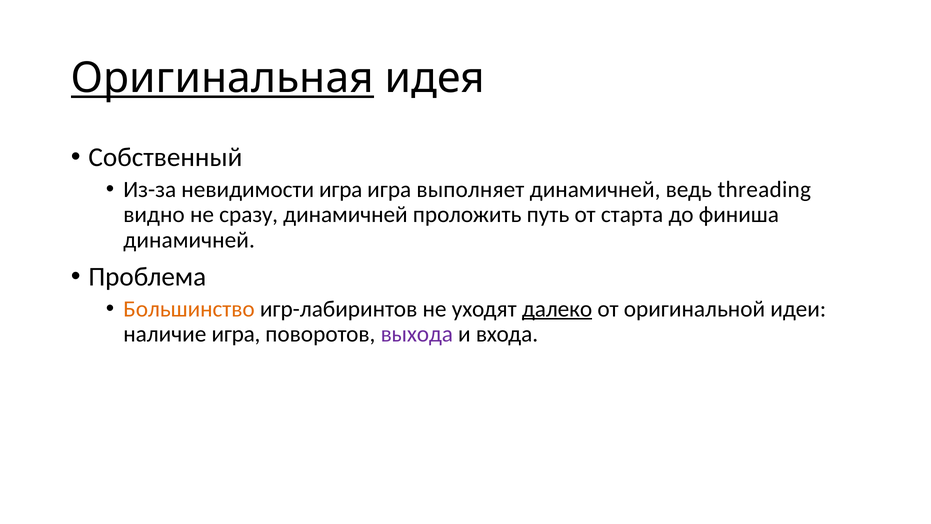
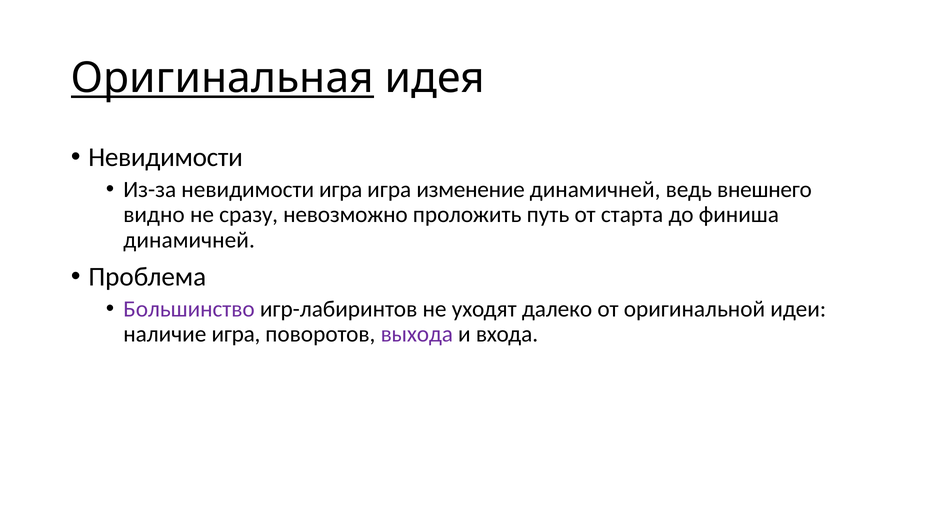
Собственный: Собственный -> Невидимости (166, 157)
выполняет: выполняет -> изменение (471, 189)
threading: threading -> внешнего (764, 189)
сразу динамичней: динамичней -> невозможно (345, 215)
Большинство colour: orange -> purple (189, 309)
далеко underline: present -> none (557, 309)
